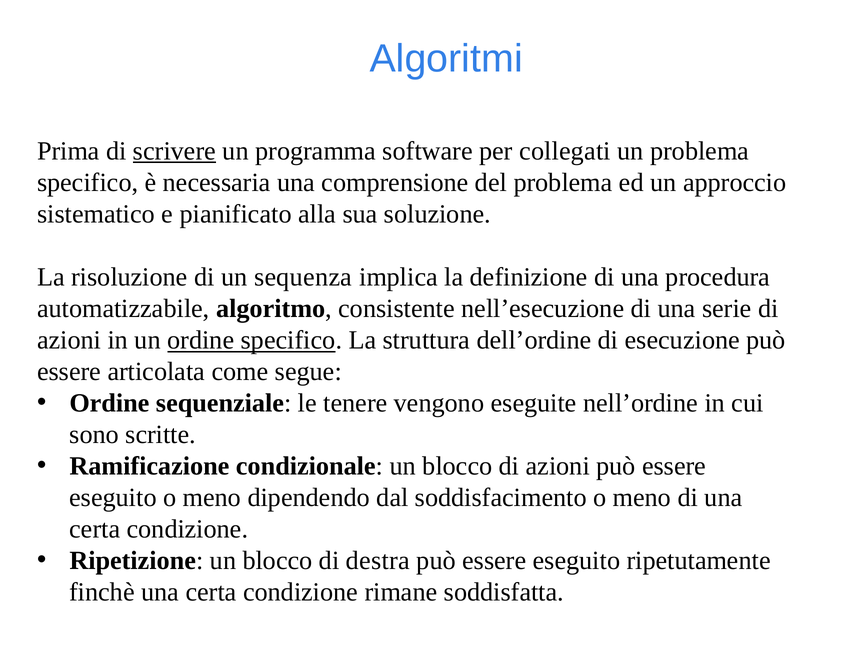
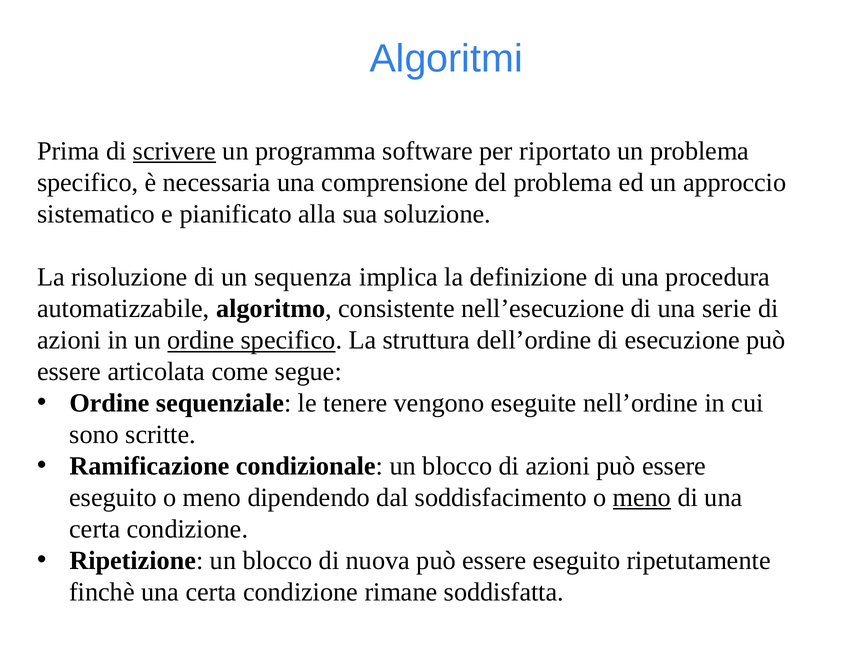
collegati: collegati -> riportato (565, 151)
meno underline: none -> present (642, 498)
destra: destra -> nuova (378, 561)
